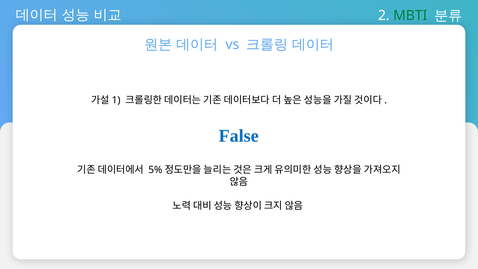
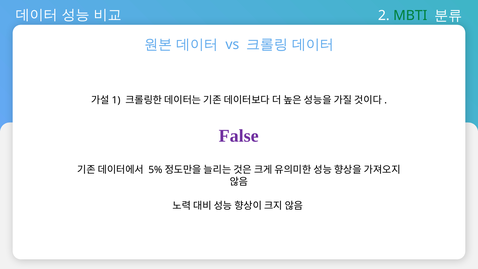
False colour: blue -> purple (239, 136)
